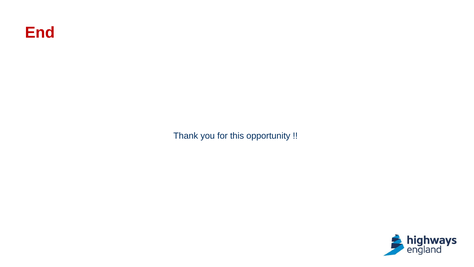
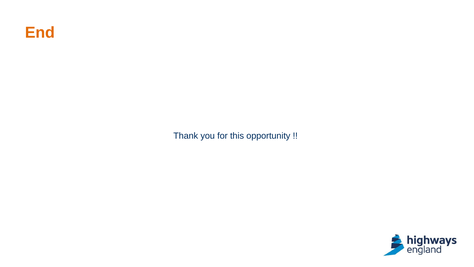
End colour: red -> orange (40, 32)
